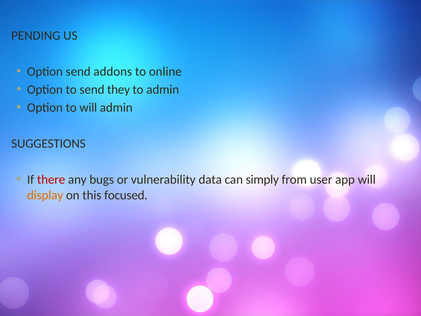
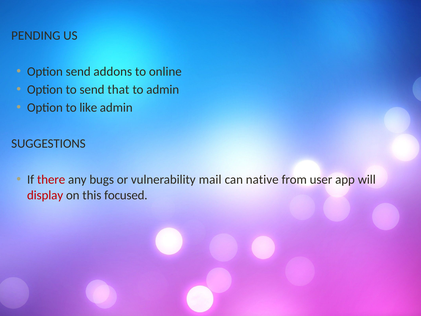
they: they -> that (118, 90)
to will: will -> like (88, 108)
data: data -> mail (210, 180)
simply: simply -> native (262, 180)
display colour: orange -> red (45, 195)
